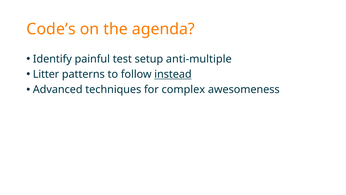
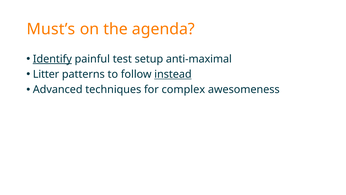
Code’s: Code’s -> Must’s (51, 29)
Identify underline: none -> present (52, 59)
anti-multiple: anti-multiple -> anti-maximal (199, 59)
